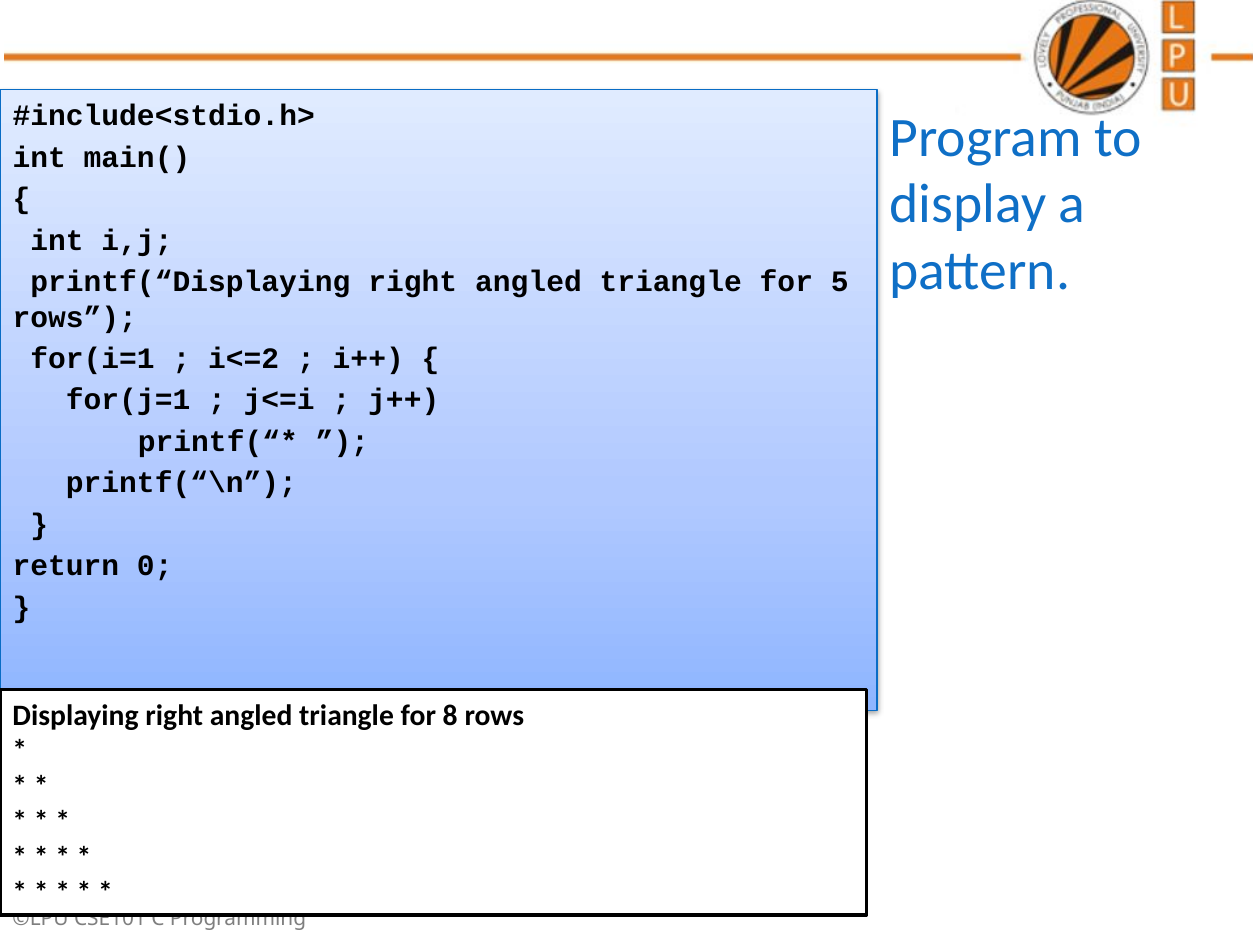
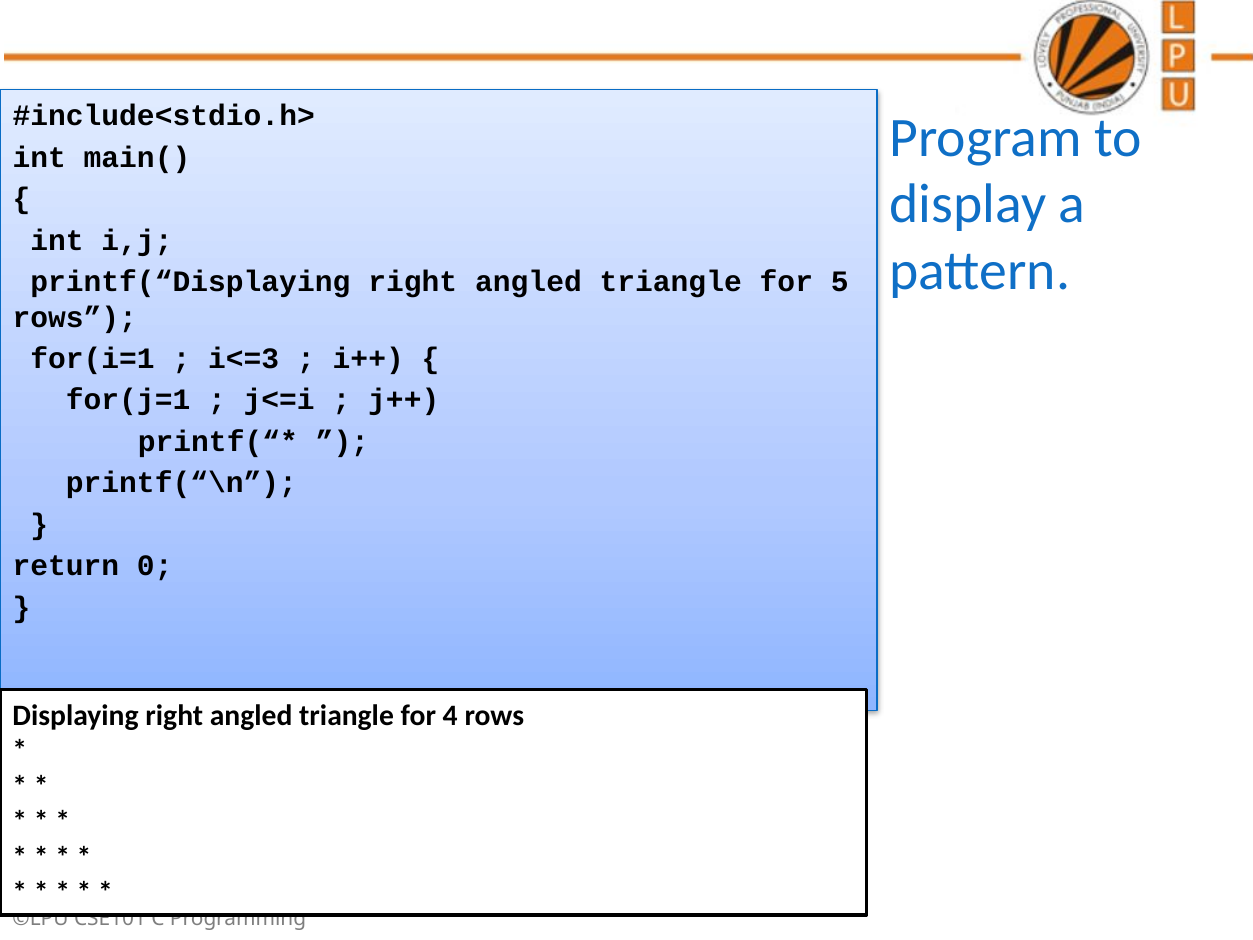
i<=2: i<=2 -> i<=3 (244, 359)
8: 8 -> 4 (450, 715)
